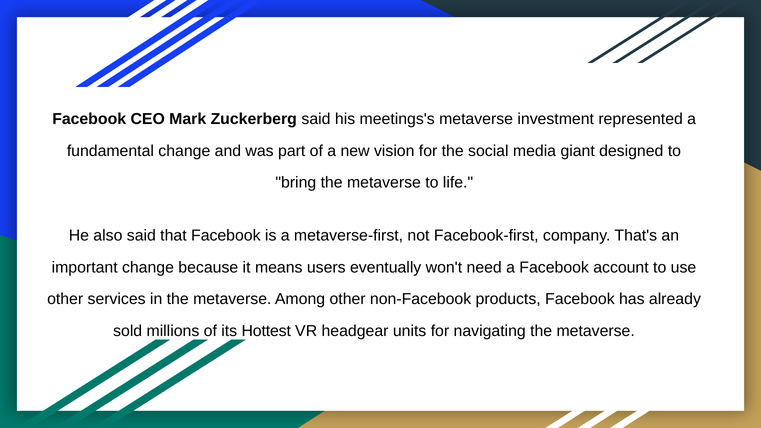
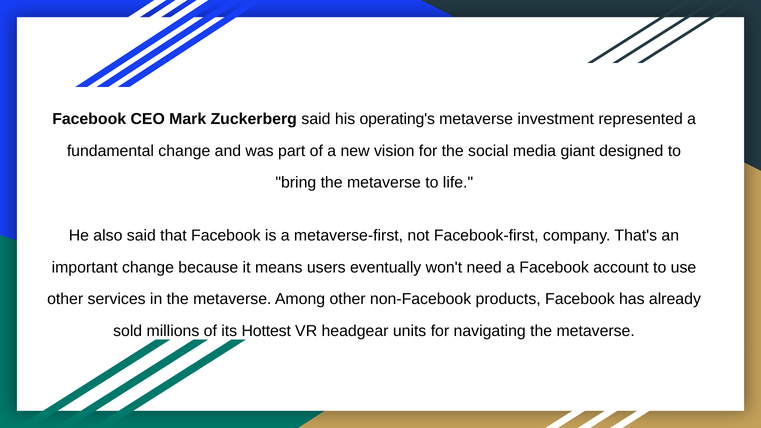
meetings's: meetings's -> operating's (397, 119)
